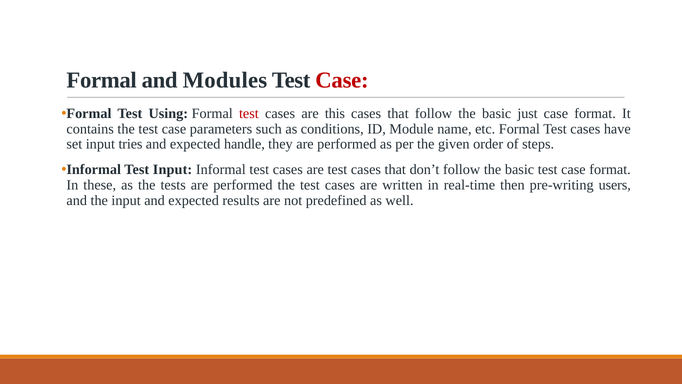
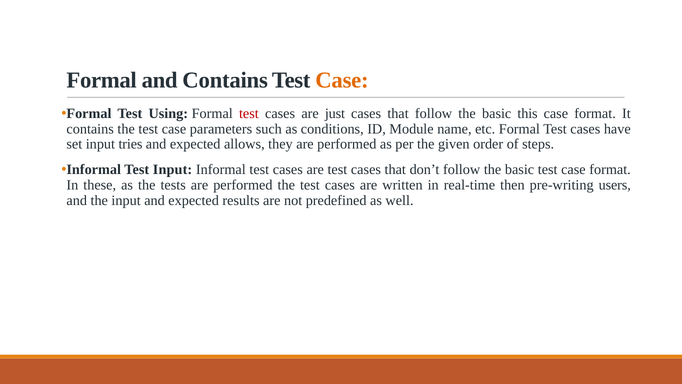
and Modules: Modules -> Contains (225, 80)
Case colour: red -> orange (342, 80)
this: this -> just (335, 113)
just: just -> this (528, 113)
handle: handle -> allows (244, 144)
